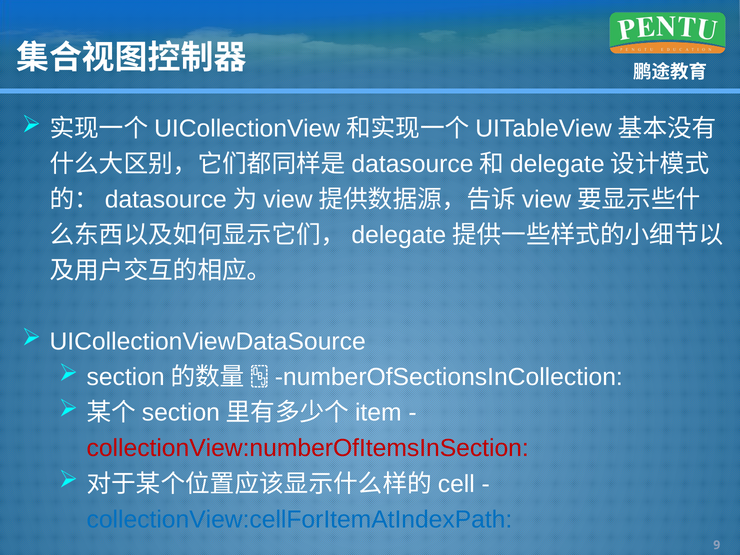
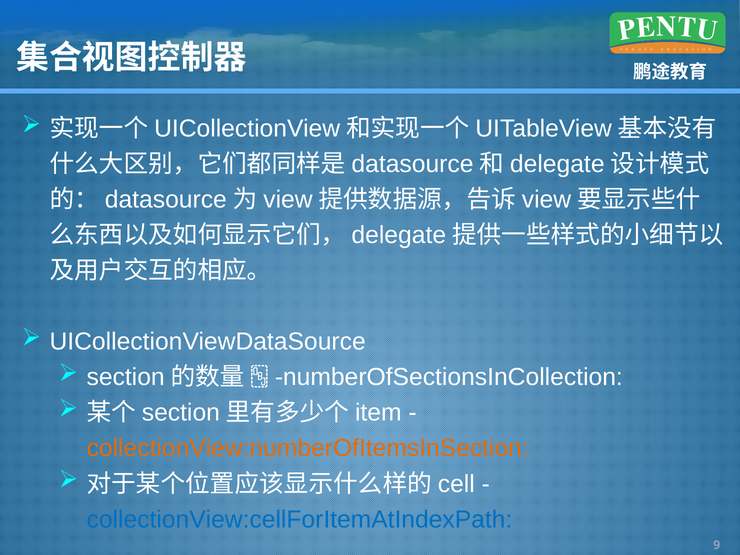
collectionView:numberOfItemsInSection colour: red -> orange (308, 448)
